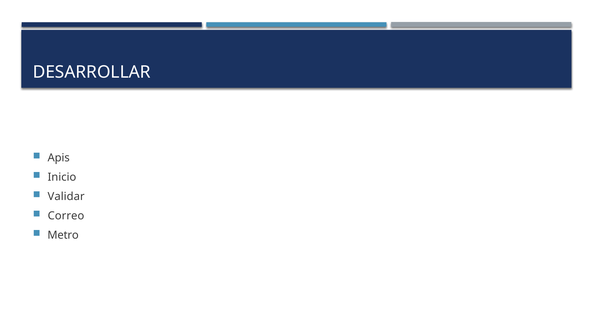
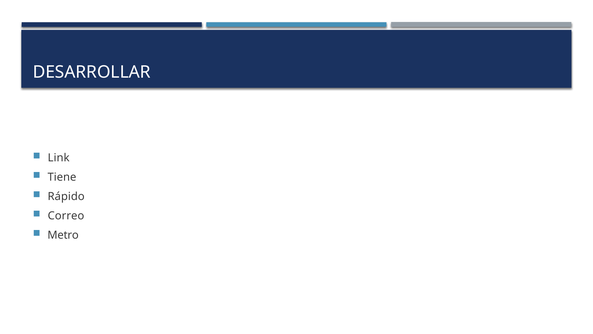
Apis: Apis -> Link (59, 158)
Inicio: Inicio -> Tiene (62, 177)
Validar: Validar -> Rápido (66, 196)
